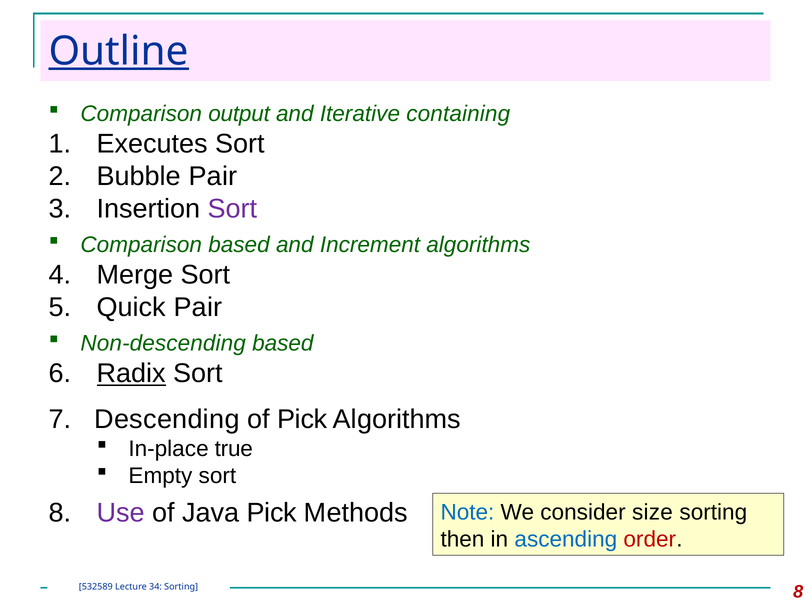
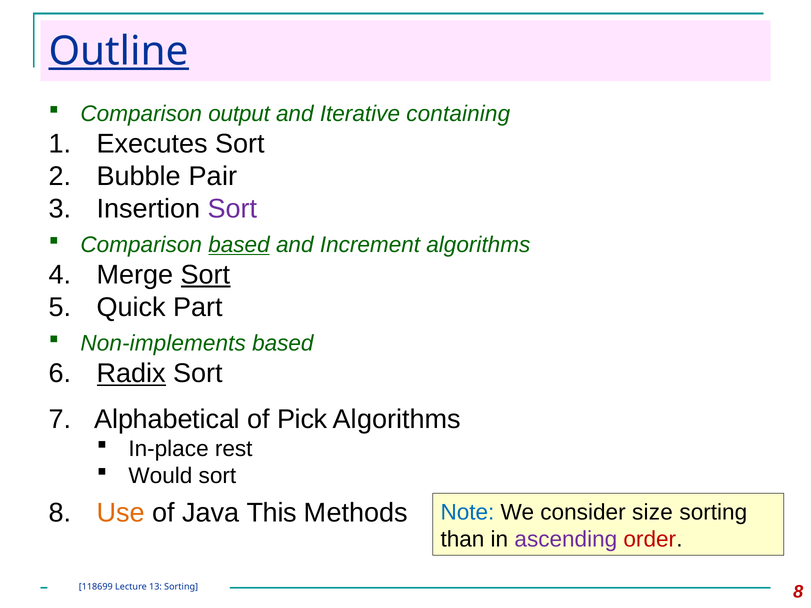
based underline: none -> present (239, 245)
Sort underline: none -> present (206, 275)
Quick Pair: Pair -> Part (198, 307)
Non-descending: Non-descending -> Non-implements (163, 344)
Descending: Descending -> Alphabetical (167, 420)
true: true -> rest (234, 449)
Empty: Empty -> Would (160, 476)
Use colour: purple -> orange (121, 513)
Java Pick: Pick -> This (272, 513)
then: then -> than (462, 539)
ascending colour: blue -> purple (566, 539)
532589: 532589 -> 118699 (96, 587)
34: 34 -> 13 (155, 587)
